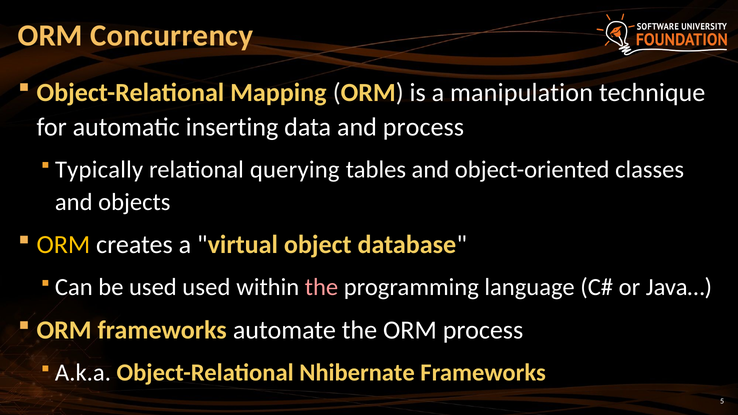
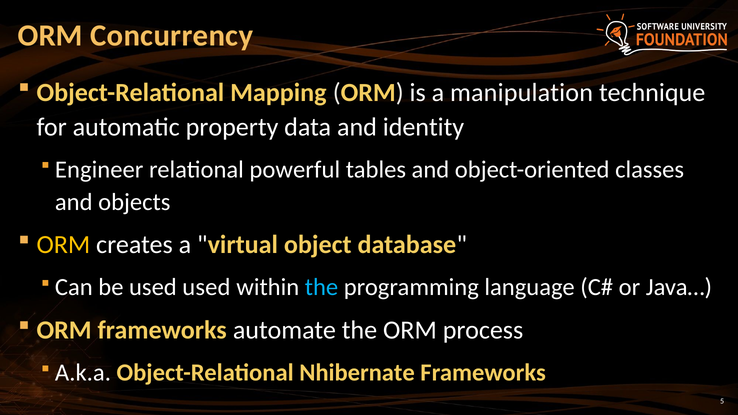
inserting: inserting -> property (232, 127)
and process: process -> identity (423, 127)
Typically: Typically -> Engineer (99, 170)
querying: querying -> powerful (295, 170)
the colour: pink -> light blue (322, 287)
